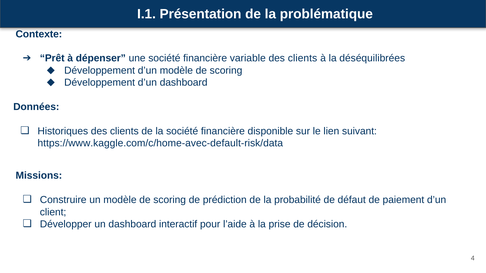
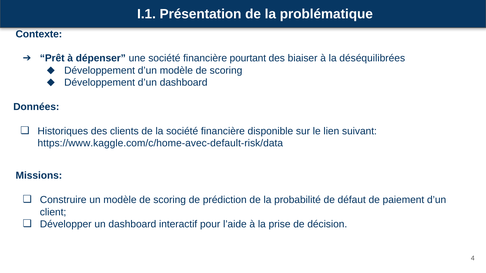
variable: variable -> pourtant (248, 58)
clients: clients -> biaiser (303, 58)
